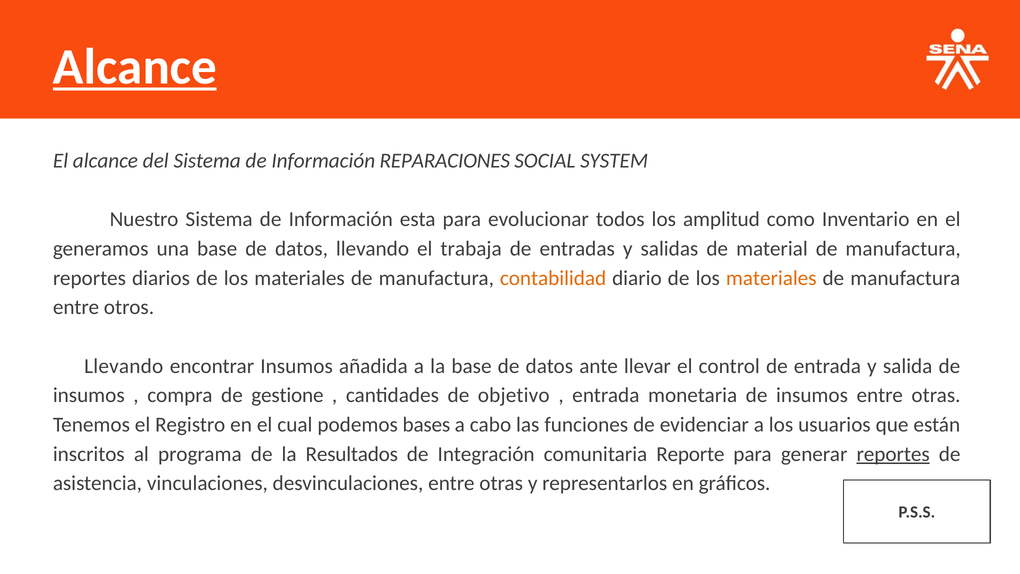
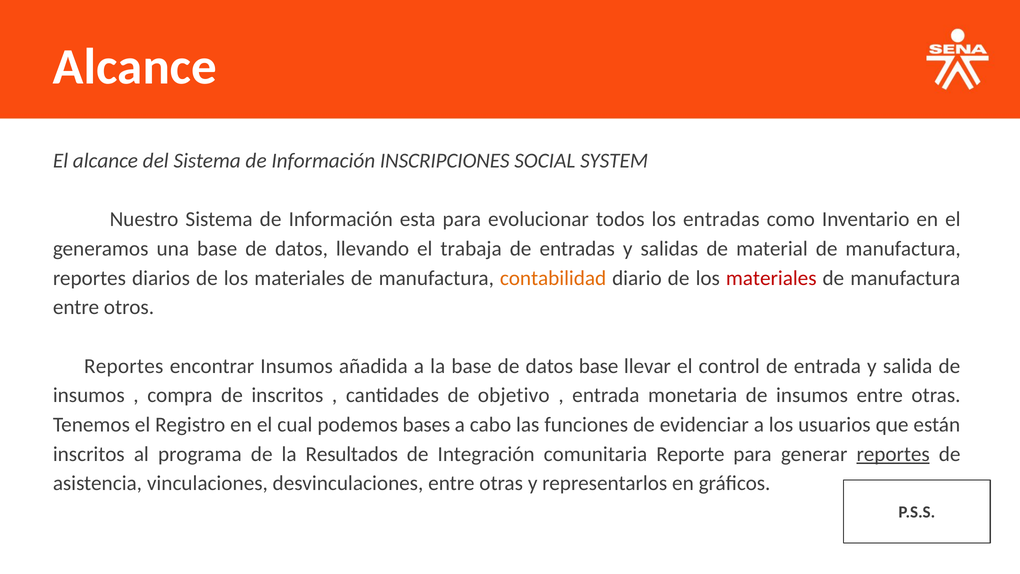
Alcance underline: present -> none (135, 67)
REPARACIONES: REPARACIONES -> INSCRIPCIONES (445, 161)
los amplitud: amplitud -> entradas (721, 219)
materiales colour: orange -> red (771, 278)
Llevando: Llevando -> Reportes (124, 366)
datos ante: ante -> base (599, 366)
de gestione: gestione -> inscritos (287, 395)
